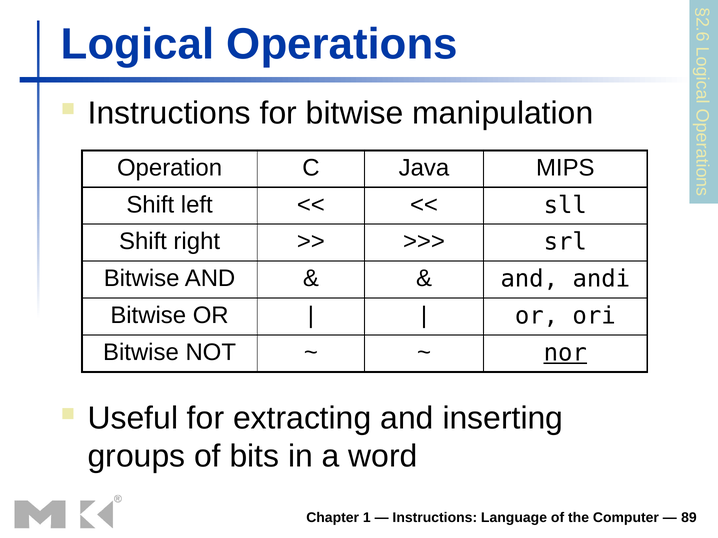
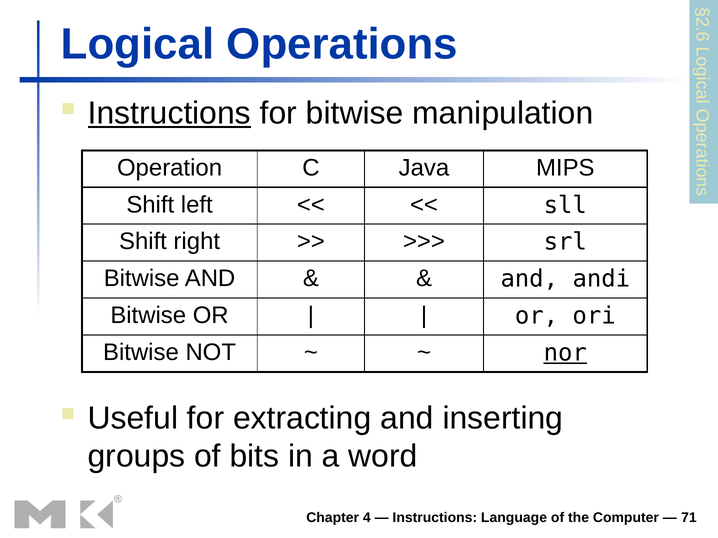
Instructions underline: none -> present (169, 113)
1: 1 -> 4 (367, 518)
89: 89 -> 71 (689, 518)
